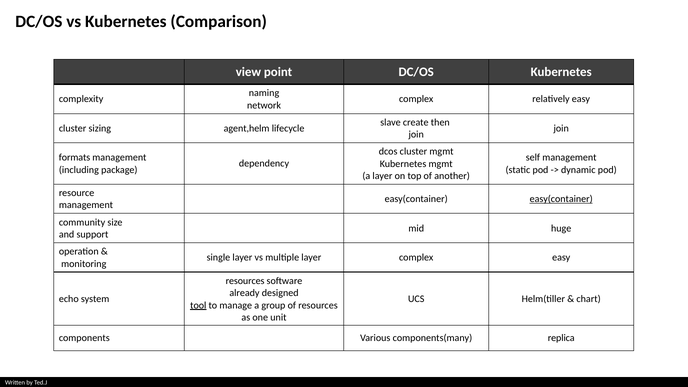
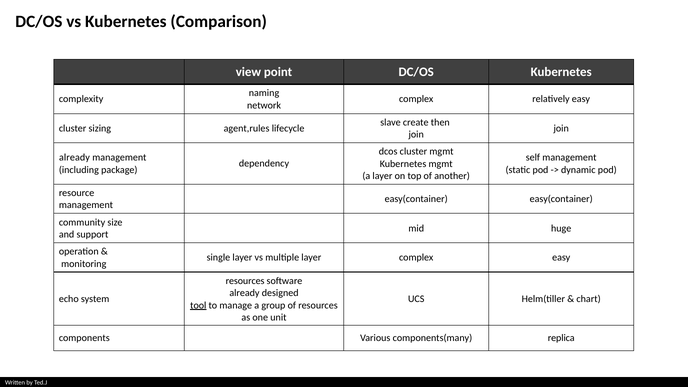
agent,helm: agent,helm -> agent,rules (247, 128)
formats: formats -> already (74, 158)
easy(container underline: present -> none (561, 199)
